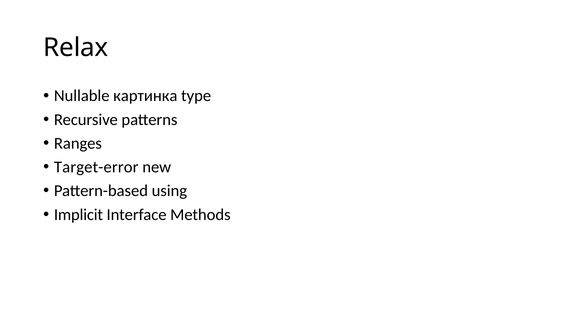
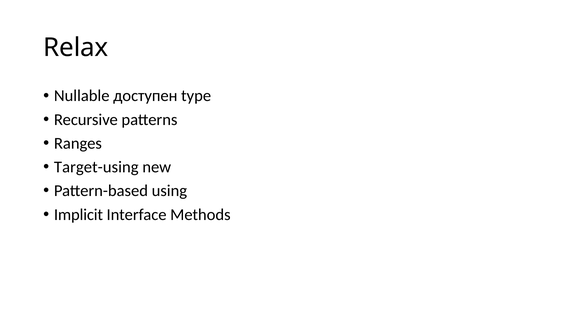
картинка: картинка -> доступен (145, 96)
Target-error: Target-error -> Target-using (96, 167)
